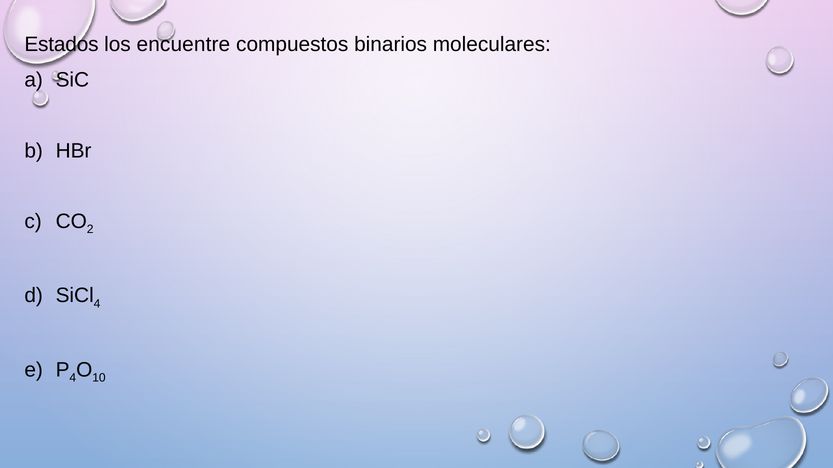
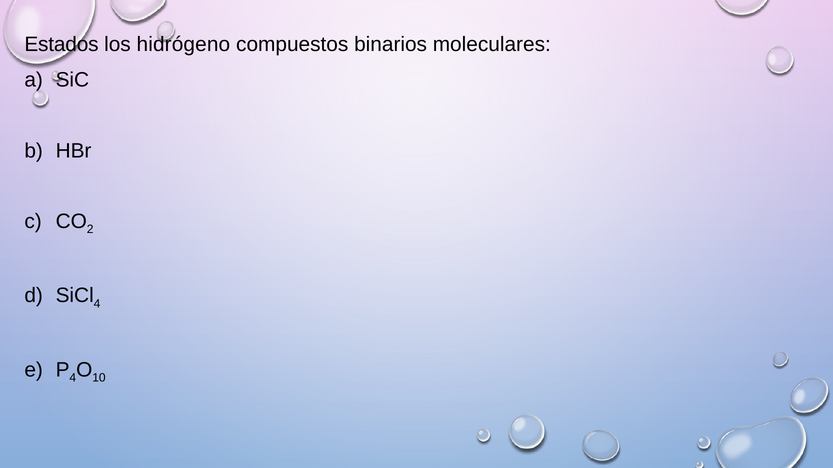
encuentre: encuentre -> hidrógeno (183, 45)
